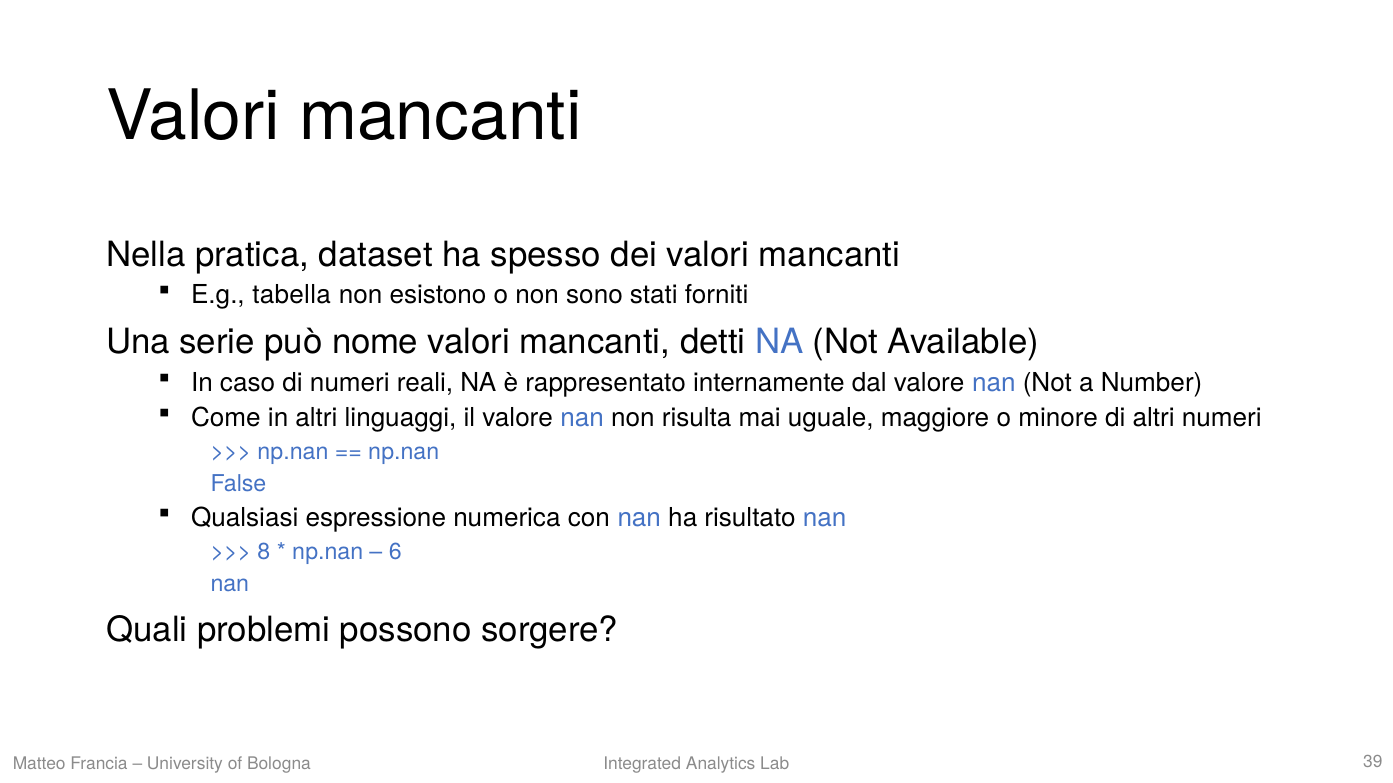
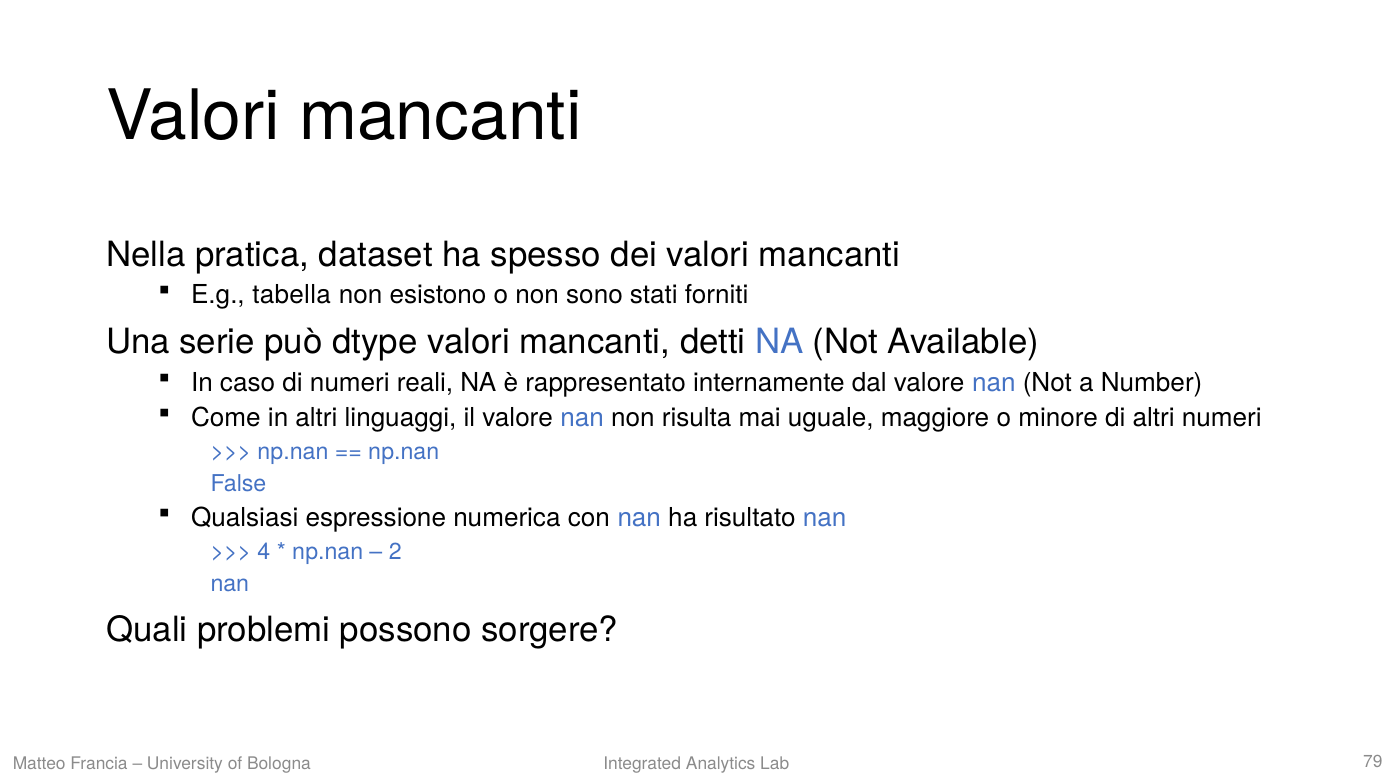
nome: nome -> dtype (375, 343)
8: 8 -> 4 (264, 552)
6: 6 -> 2 (395, 552)
39: 39 -> 79 (1373, 762)
